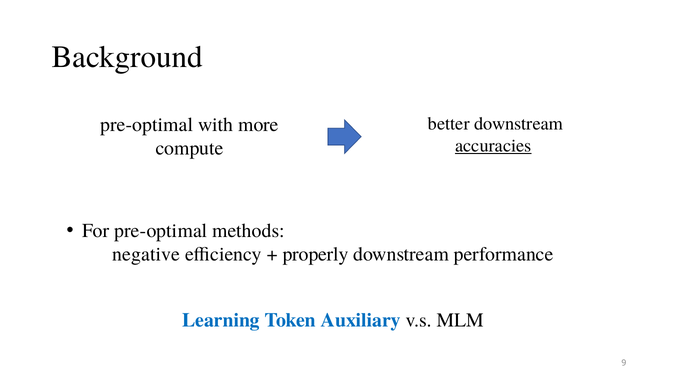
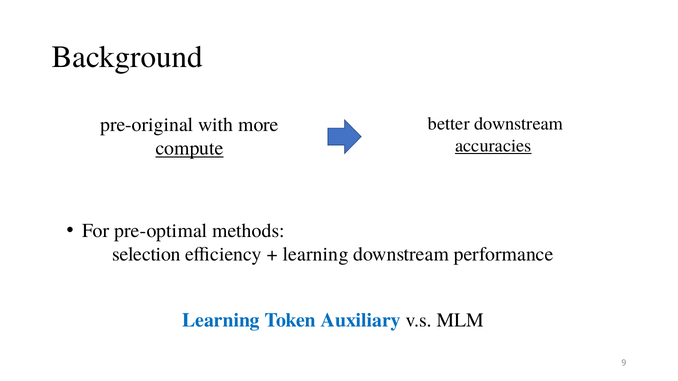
pre-optimal: pre-optimal -> pre-original (147, 125)
compute underline: none -> present (190, 149)
negative: negative -> selection (146, 255)
properly: properly -> learning (316, 255)
